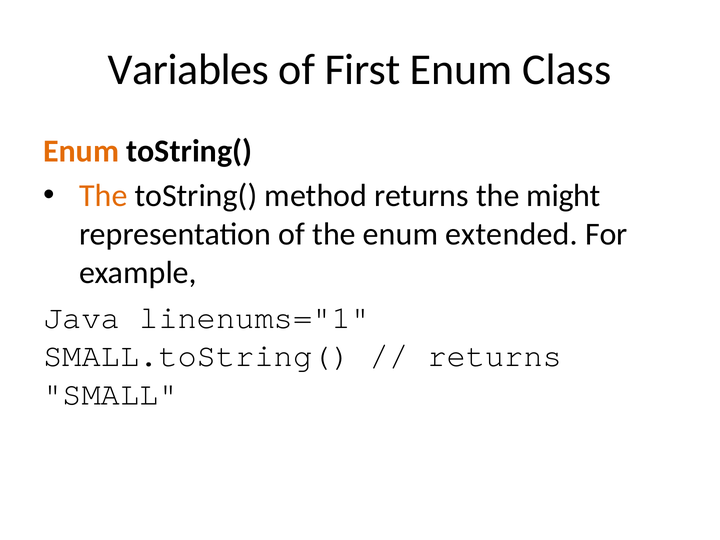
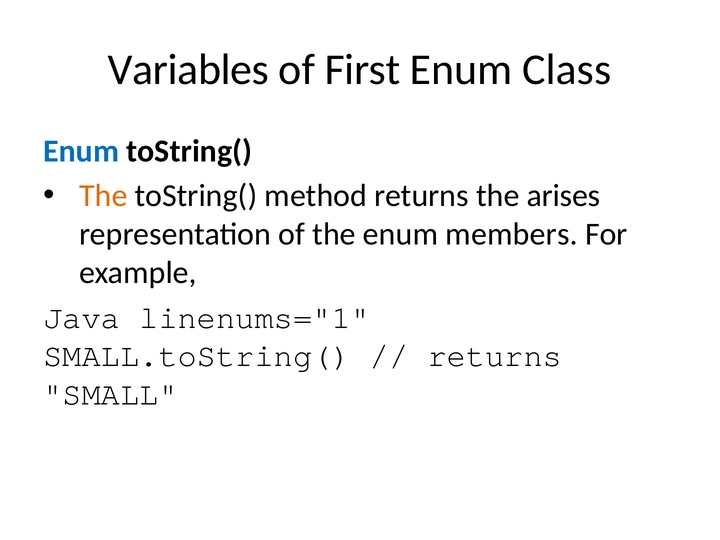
Enum colour: orange -> blue (81, 151)
might: might -> arises (563, 196)
extended: extended -> members (512, 234)
